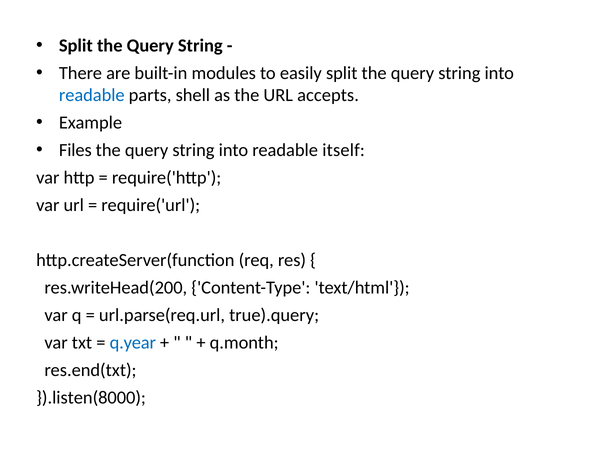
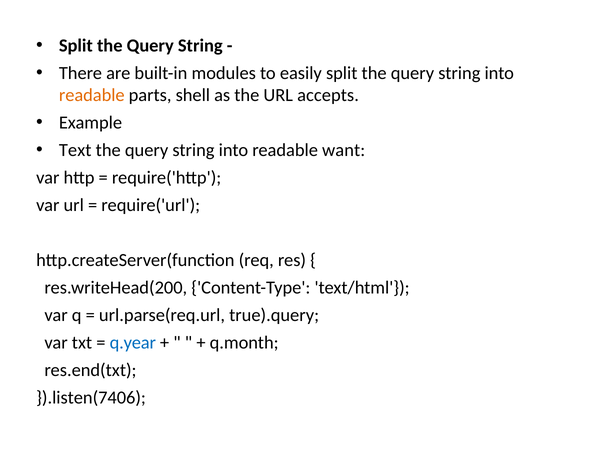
readable colour: blue -> orange (92, 95)
Files: Files -> Text (75, 150)
itself: itself -> want (344, 150)
}).listen(8000: }).listen(8000 -> }).listen(7406 (91, 398)
